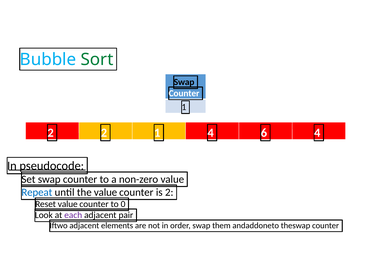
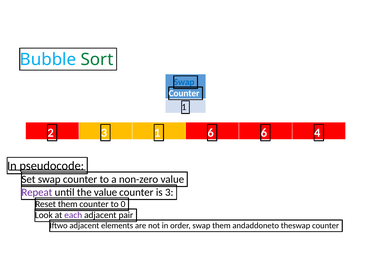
Swap colour: black -> blue (184, 82)
2 2: 2 -> 3 (104, 133)
1 4: 4 -> 6 (211, 133)
Repeat colour: blue -> purple (37, 192)
is 2: 2 -> 3 (169, 192)
Reset value: value -> them (68, 204)
